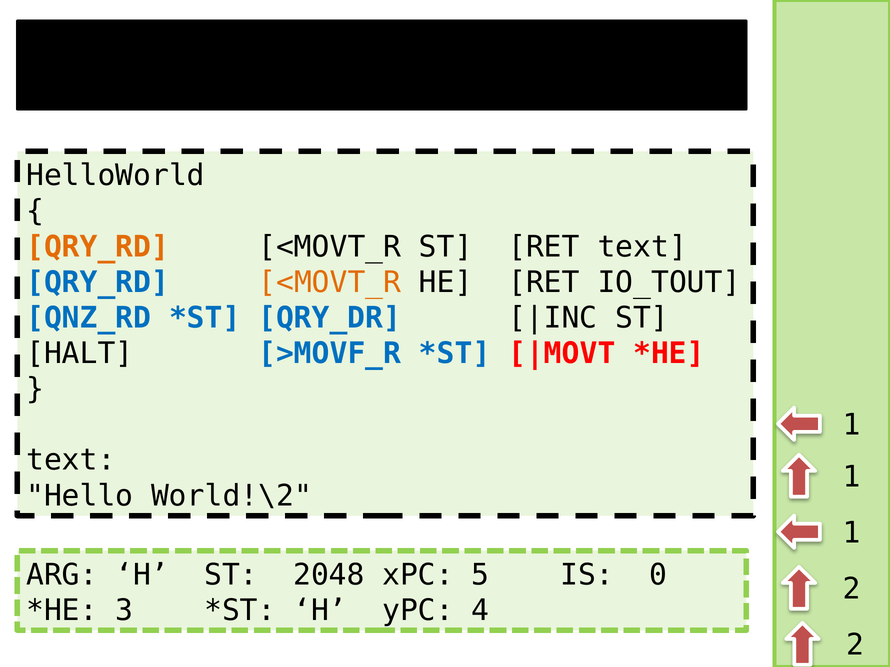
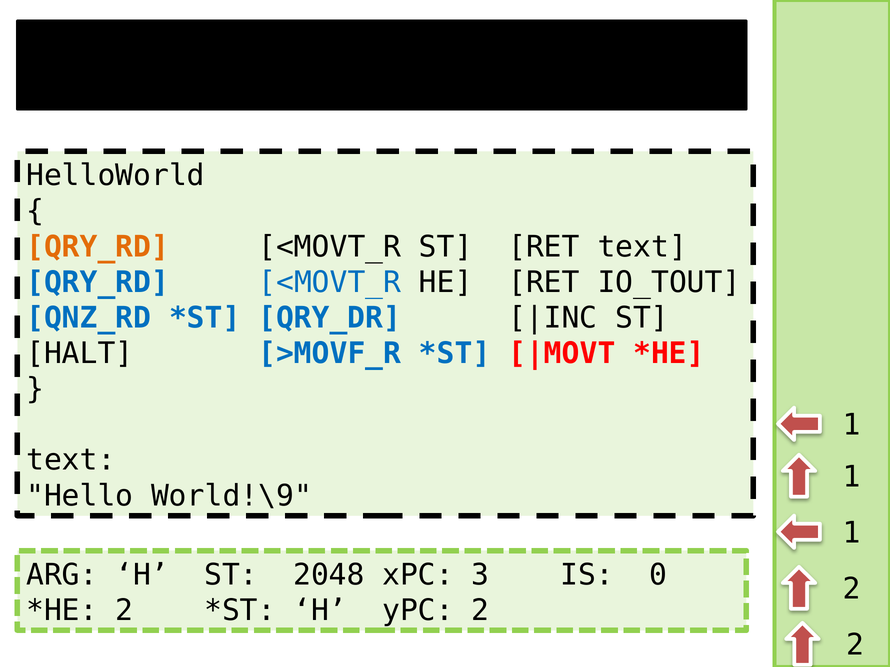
<MOVT_R colour: orange -> blue (330, 283)
World!\2: World!\2 -> World!\9 (232, 496)
5: 5 -> 3 (480, 575)
3: 3 -> 2 (124, 611)
yPC 4: 4 -> 2 (480, 611)
